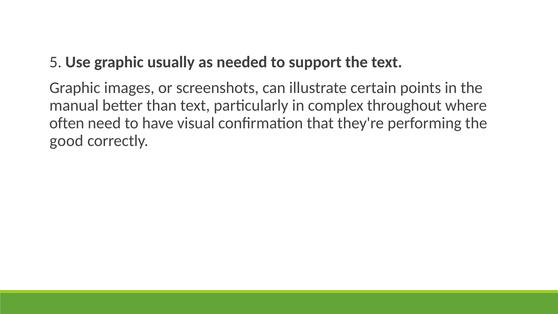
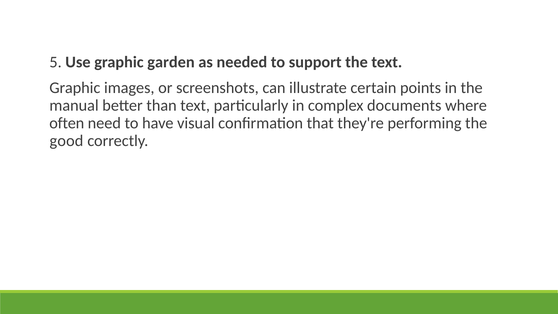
usually: usually -> garden (171, 62)
throughout: throughout -> documents (404, 105)
